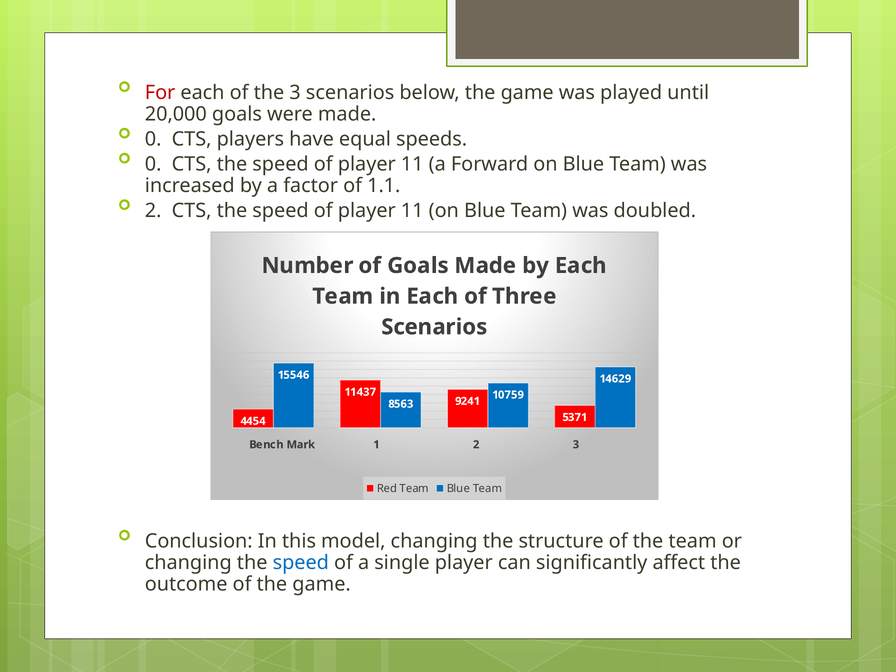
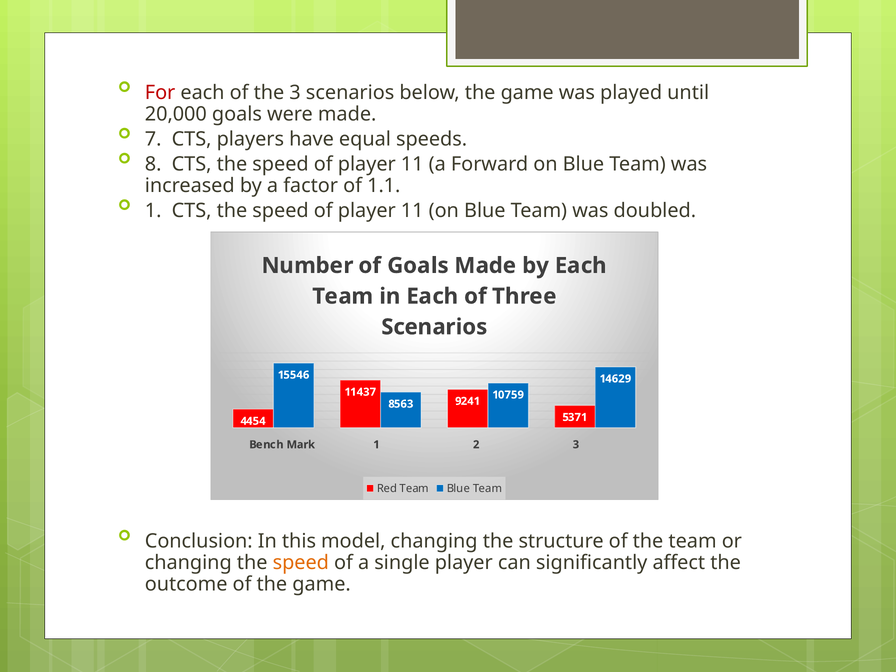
0: 0 -> 7 (153, 139)
0: 0 -> 8 (153, 164)
2: 2 -> 1 (153, 211)
speed colour: blue -> orange (301, 563)
